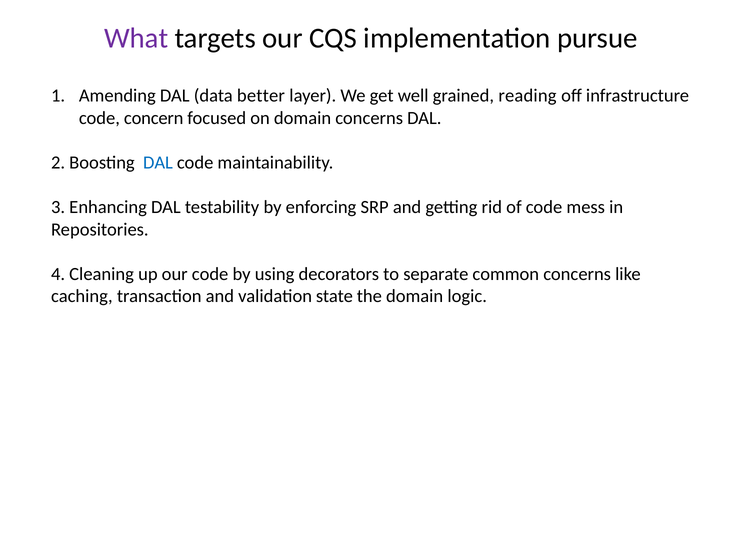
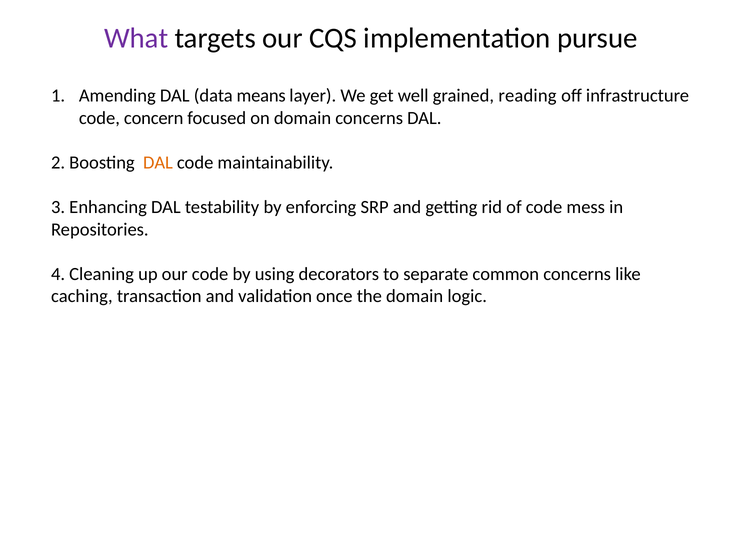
better: better -> means (261, 96)
DAL colour: blue -> orange (158, 162)
state: state -> once (334, 296)
